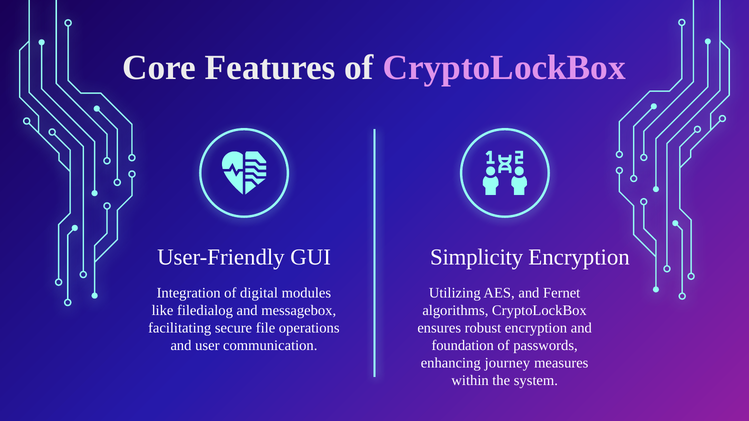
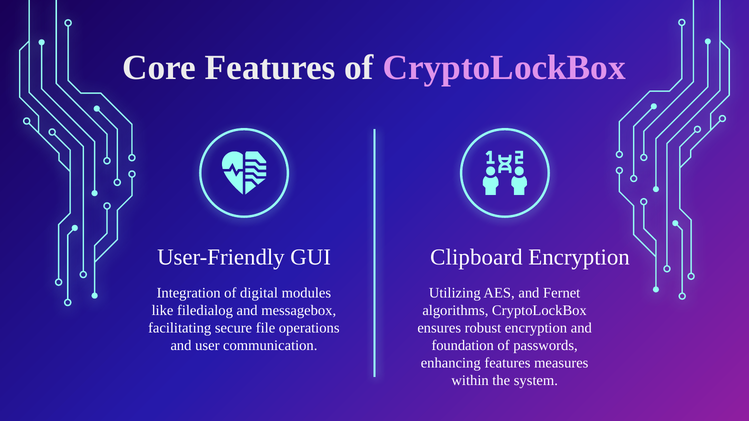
Simplicity: Simplicity -> Clipboard (476, 257)
enhancing journey: journey -> features (507, 363)
